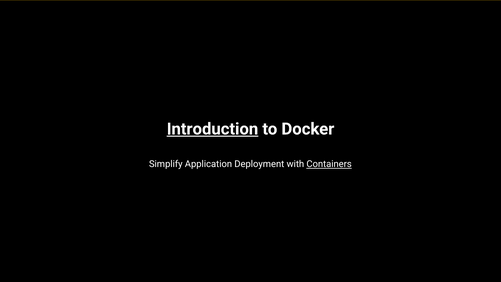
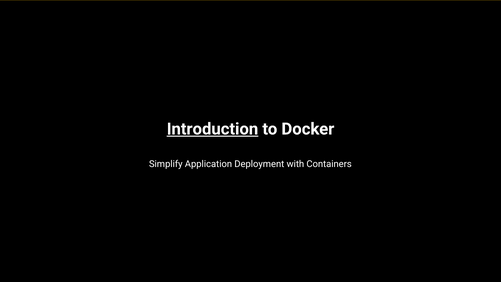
Containers underline: present -> none (329, 164)
